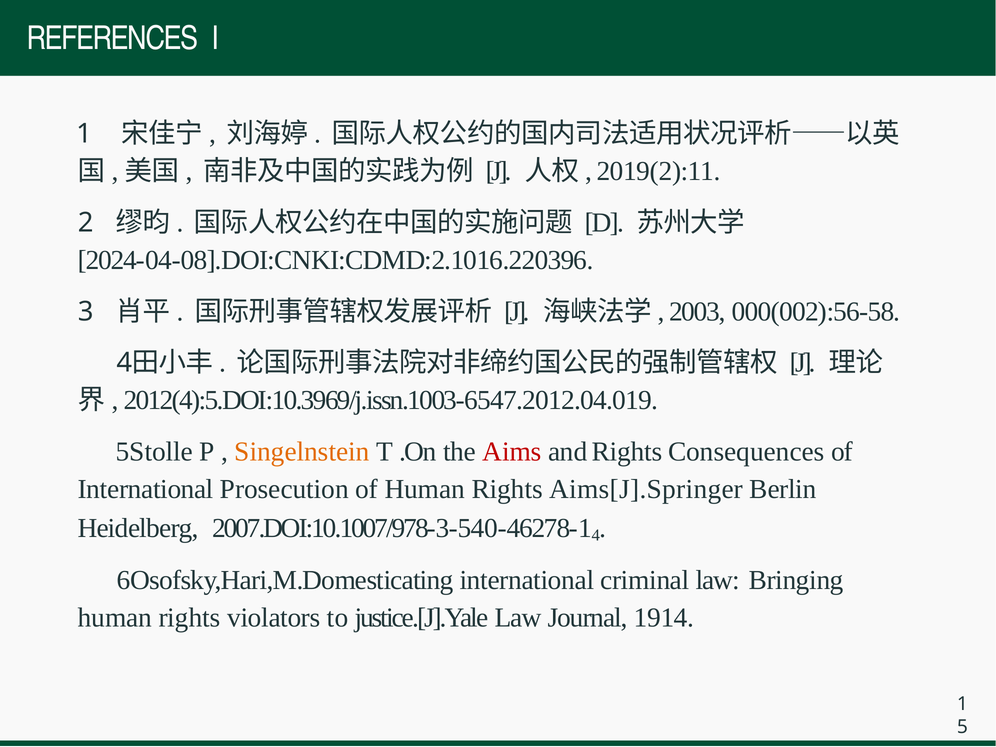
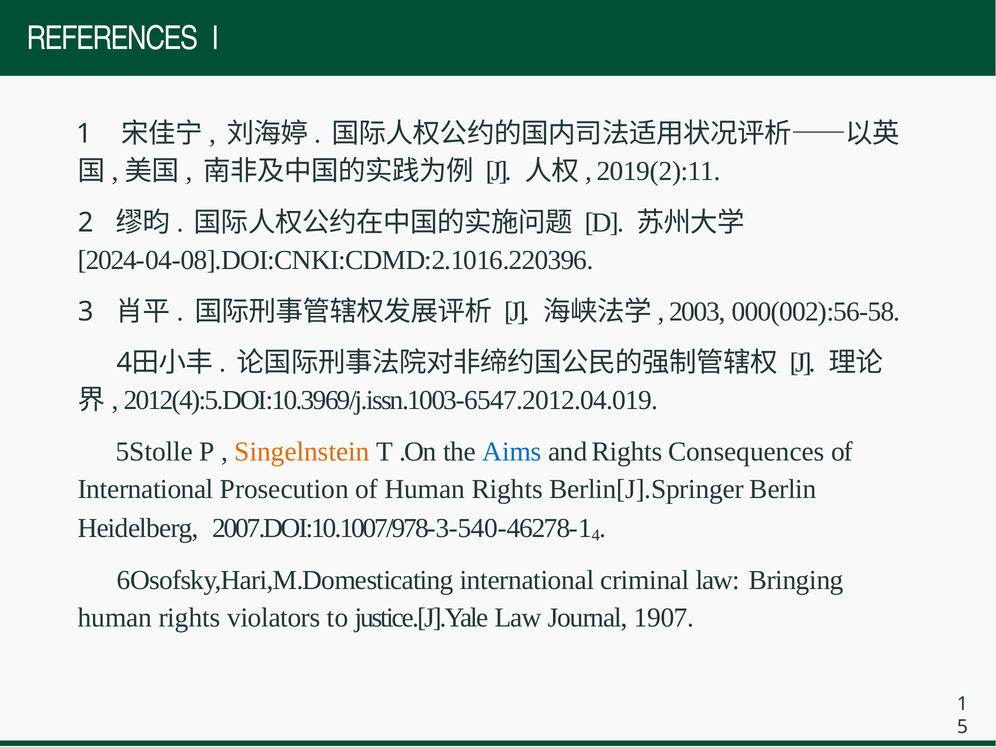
Aims colour: red -> blue (512, 452)
Aims[J].Springer: Aims[J].Springer -> Berlin[J].Springer (646, 490)
1914: 1914 -> 1907 (664, 618)
